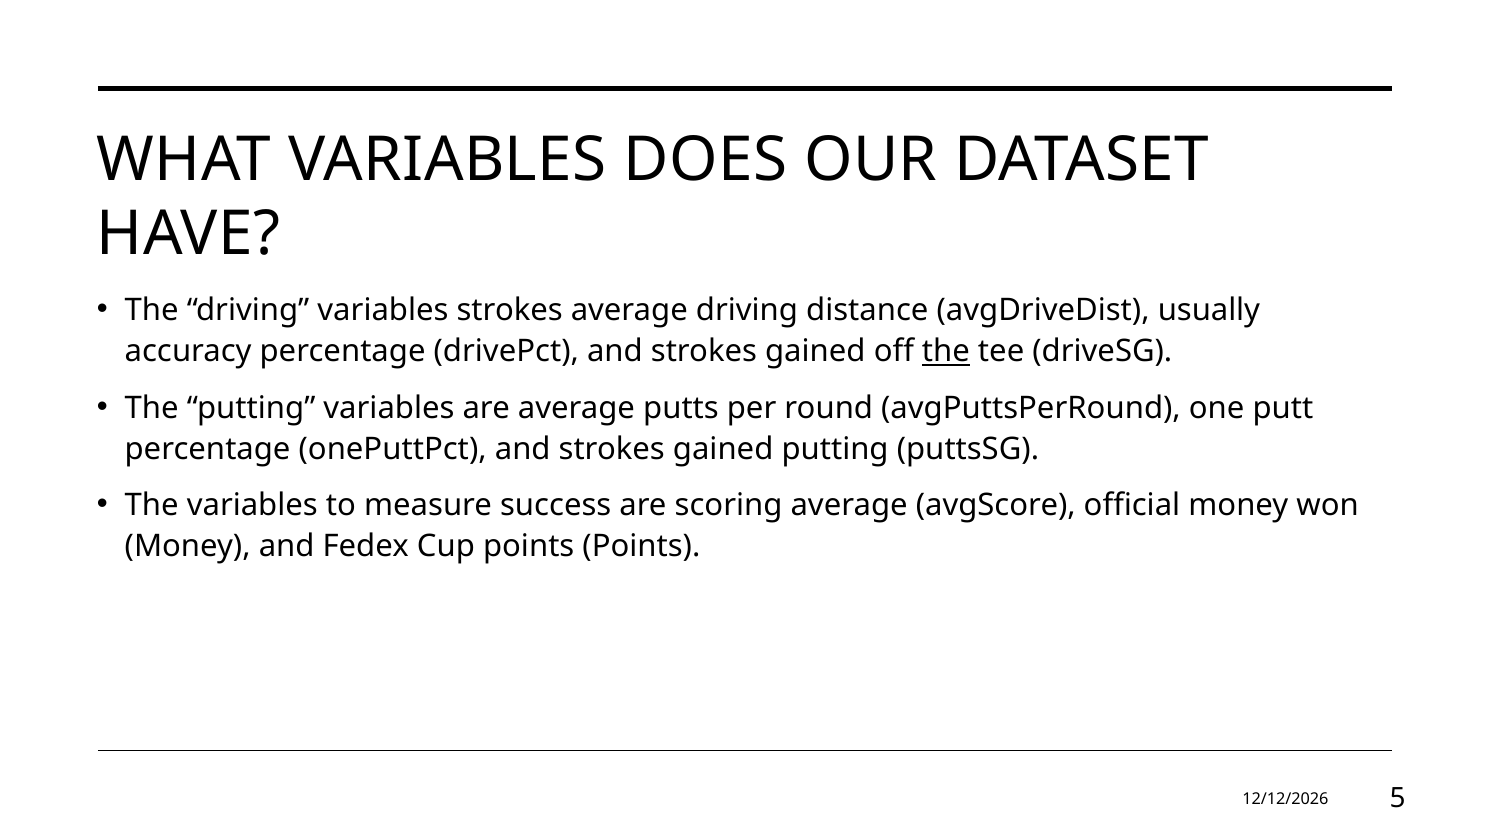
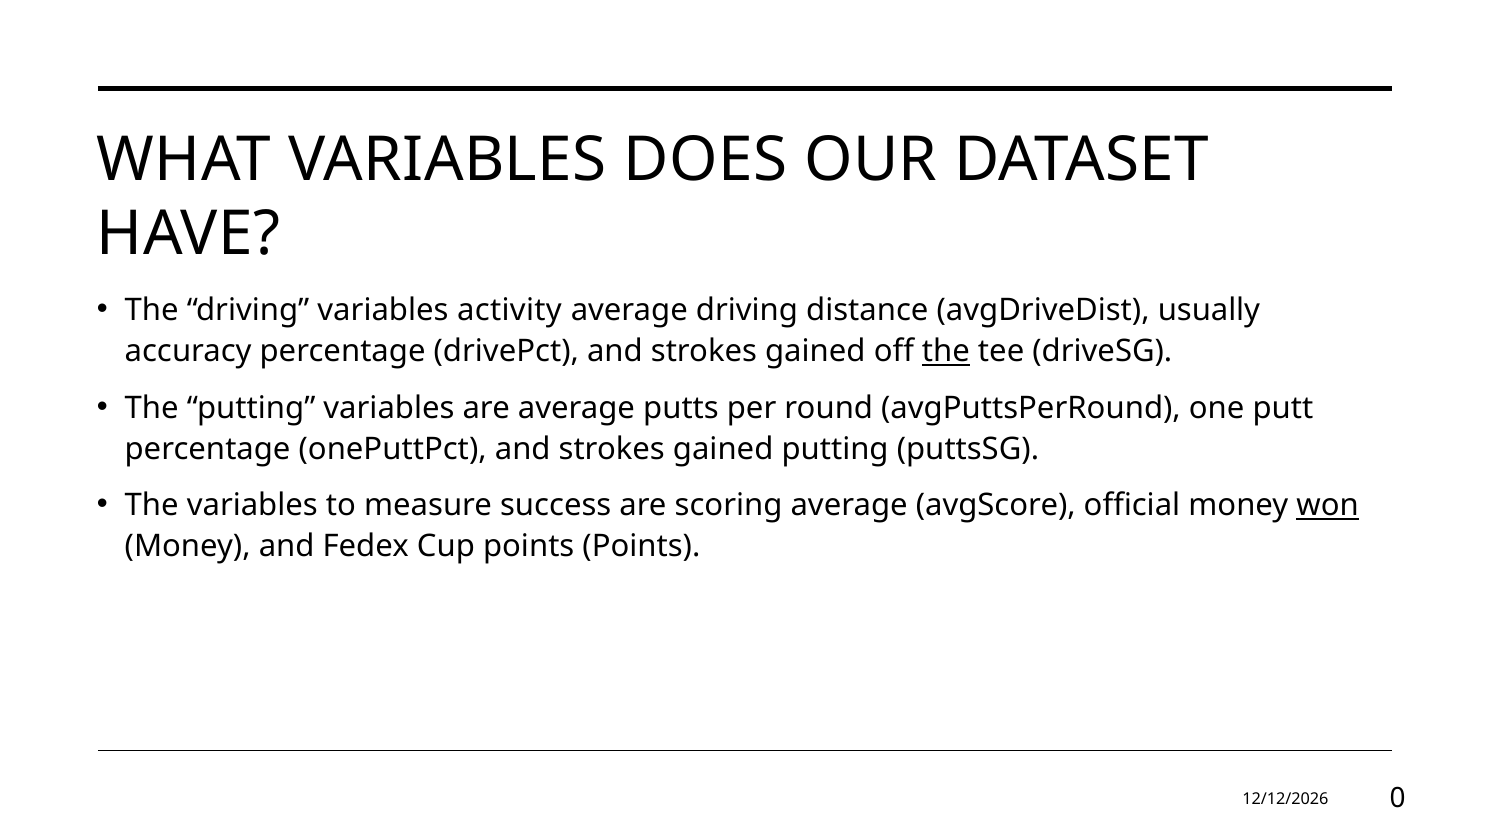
variables strokes: strokes -> activity (509, 310)
won underline: none -> present (1328, 505)
5: 5 -> 0 (1398, 799)
